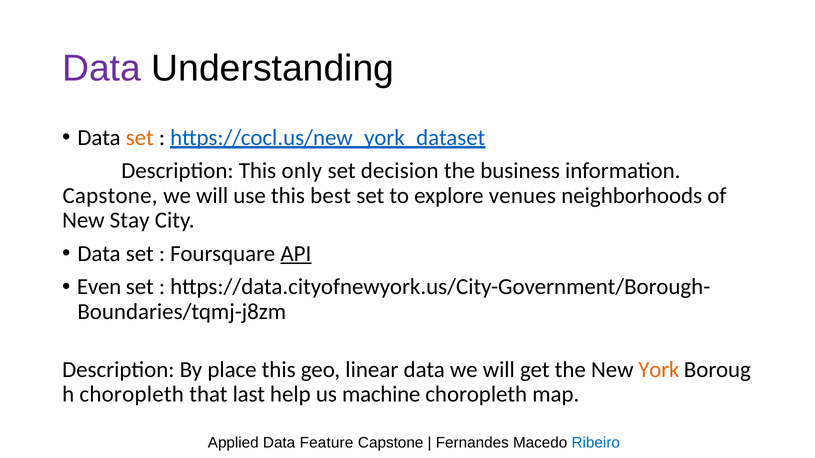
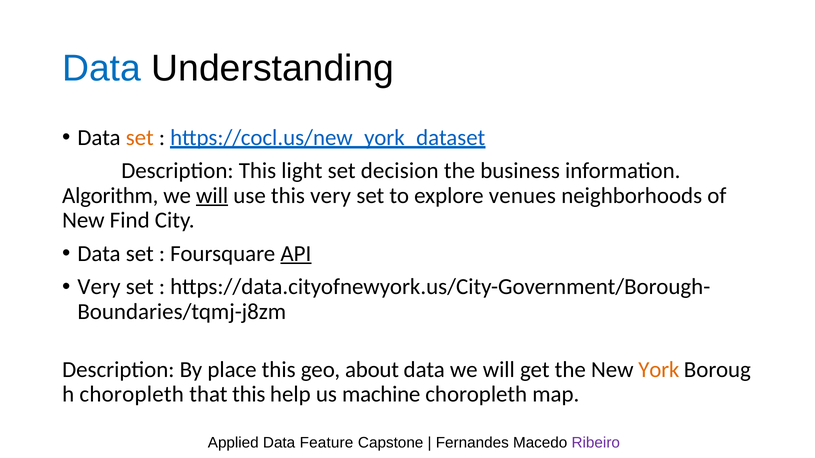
Data colour: purple -> blue (102, 68)
only: only -> light (302, 171)
Capstone: Capstone -> Algorithm (110, 196)
will underline: none -> present (212, 196)
this best: best -> very (331, 196)
Stay: Stay -> Find (130, 221)
Even: Even -> Very (99, 287)
linear: linear -> about (372, 370)
that last: last -> this (249, 395)
Ribeiro colour: blue -> purple (596, 443)
